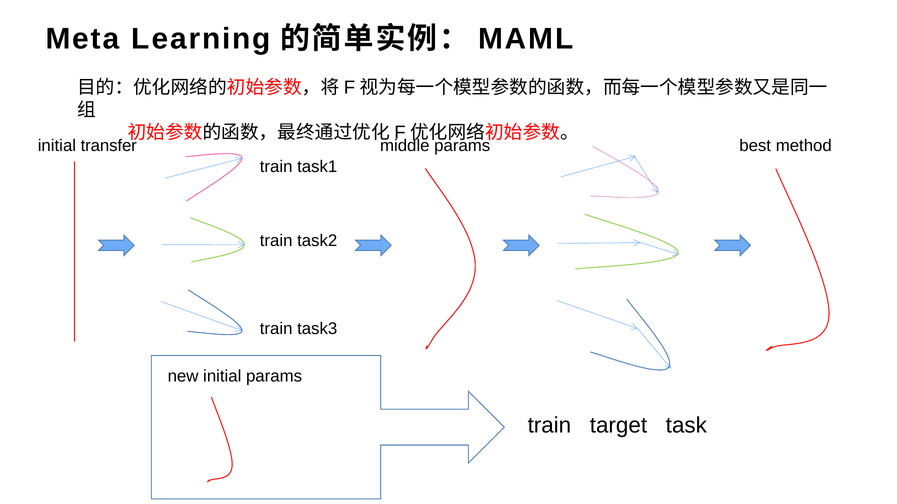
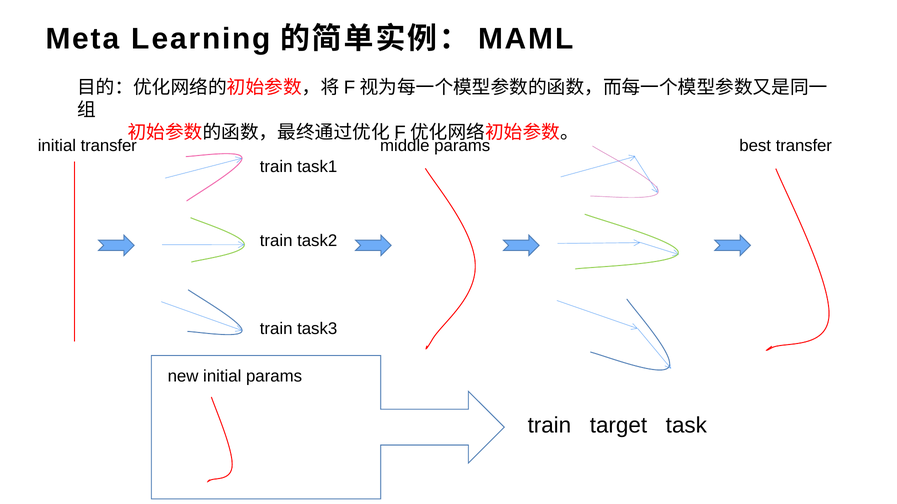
best method: method -> transfer (804, 146)
